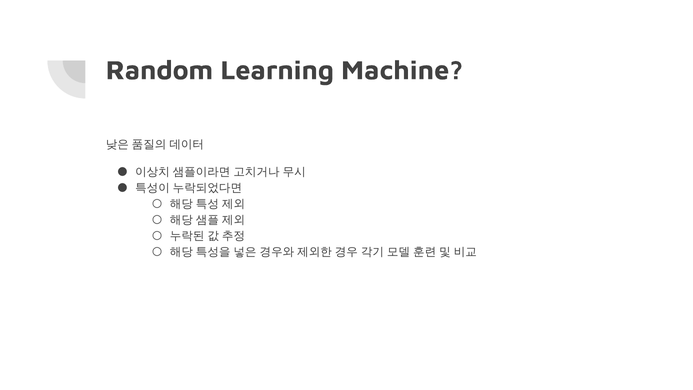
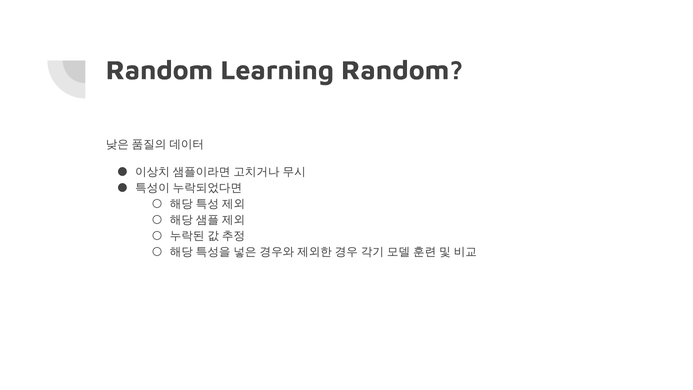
Learning Machine: Machine -> Random (402, 70)
